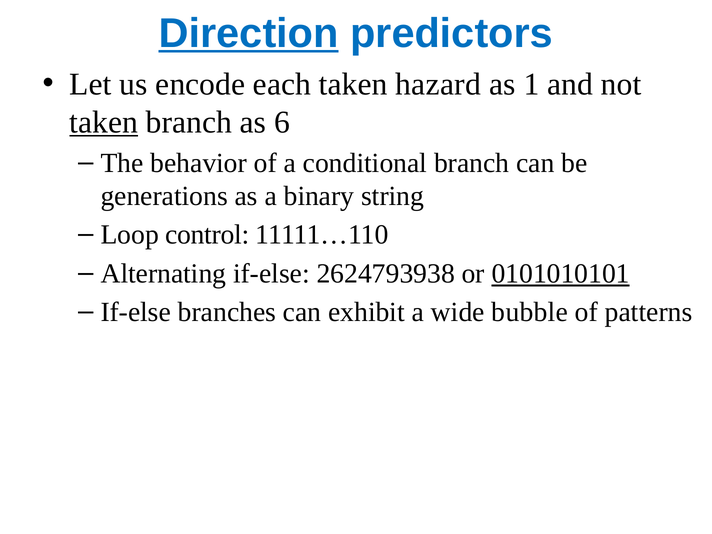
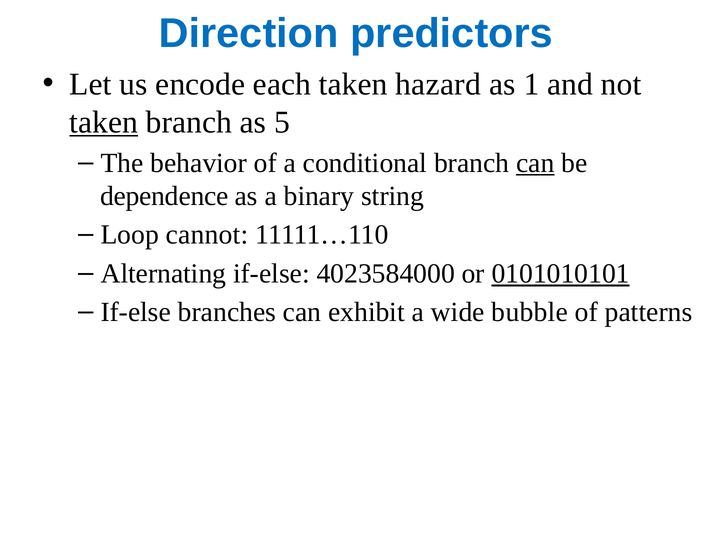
Direction underline: present -> none (249, 34)
6: 6 -> 5 (282, 122)
can underline: none -> present (535, 163)
generations: generations -> dependence (164, 196)
control: control -> cannot (207, 235)
2624793938: 2624793938 -> 4023584000 (386, 274)
